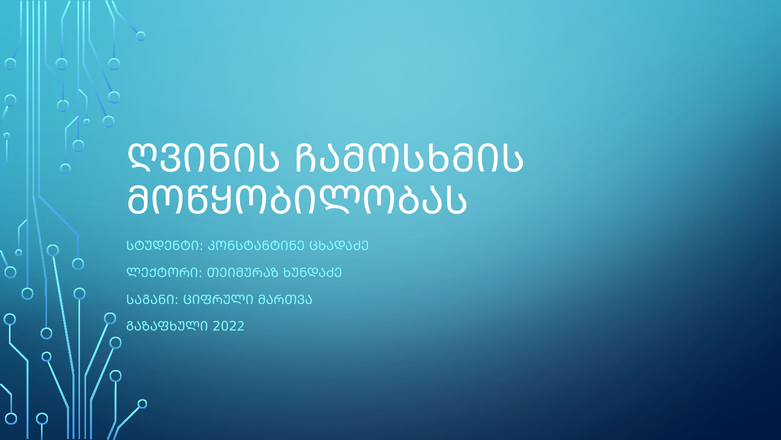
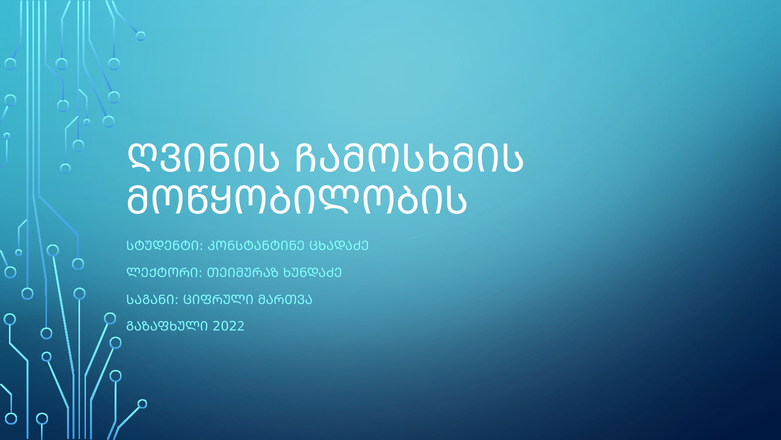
ᲛᲝᲬᲧᲝᲑᲘᲚᲝᲑᲐᲡ: ᲛᲝᲬᲧᲝᲑᲘᲚᲝᲑᲐᲡ -> ᲛᲝᲬᲧᲝᲑᲘᲚᲝᲑᲘᲡ (298, 201)
